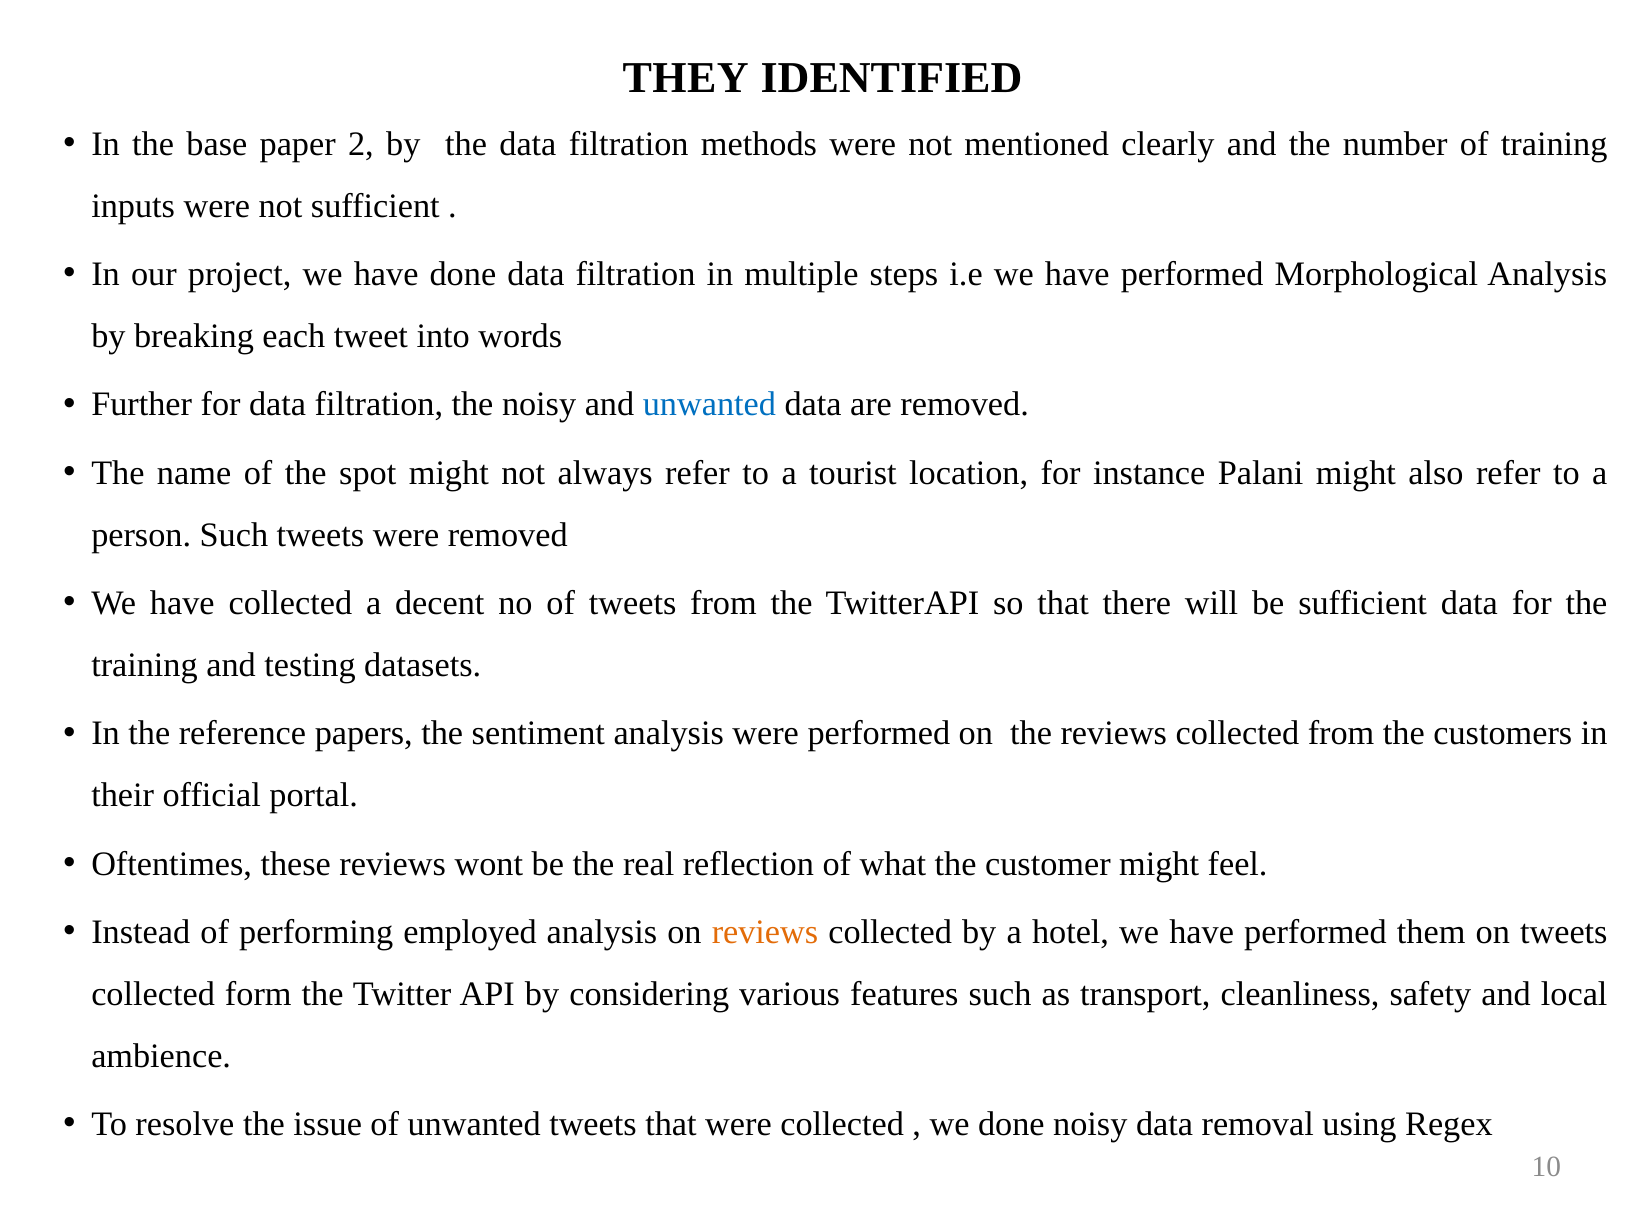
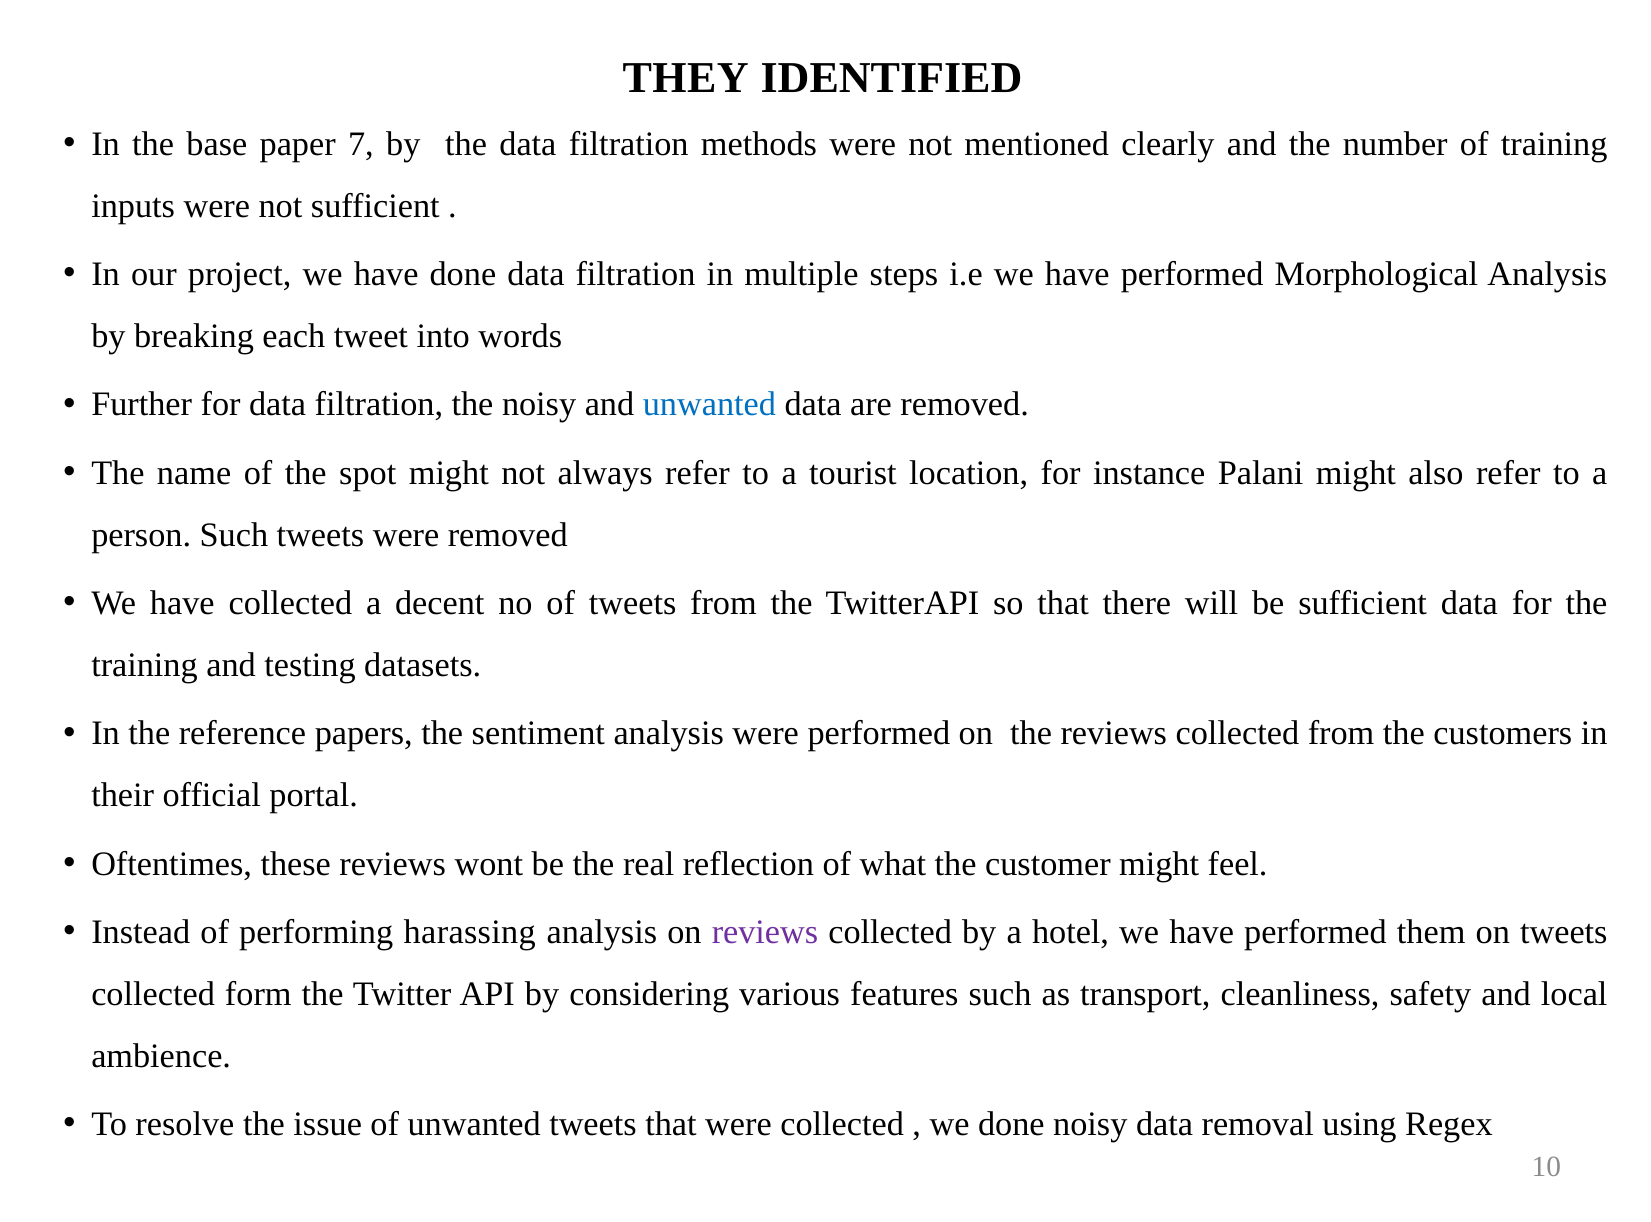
2: 2 -> 7 (361, 144)
employed: employed -> harassing (470, 932)
reviews colour: orange -> purple (765, 932)
